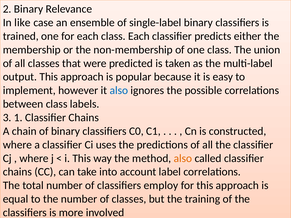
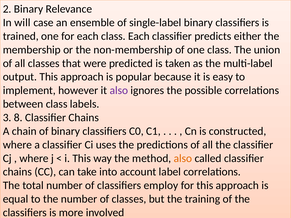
like: like -> will (22, 23)
also colour: blue -> purple (119, 91)
1: 1 -> 8 (18, 118)
